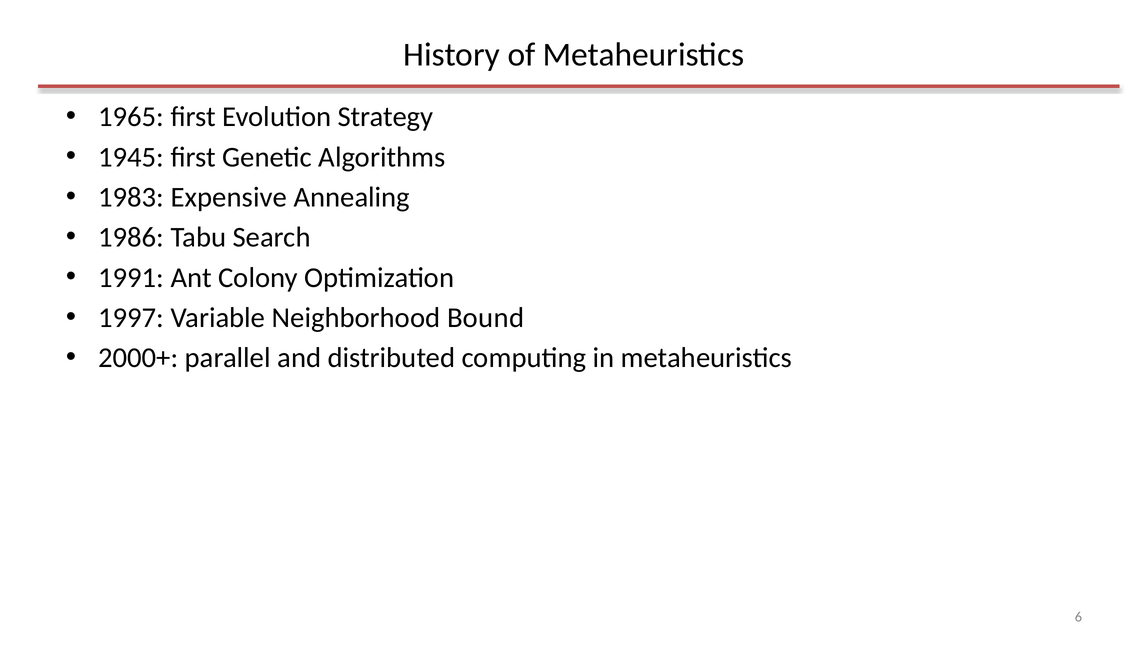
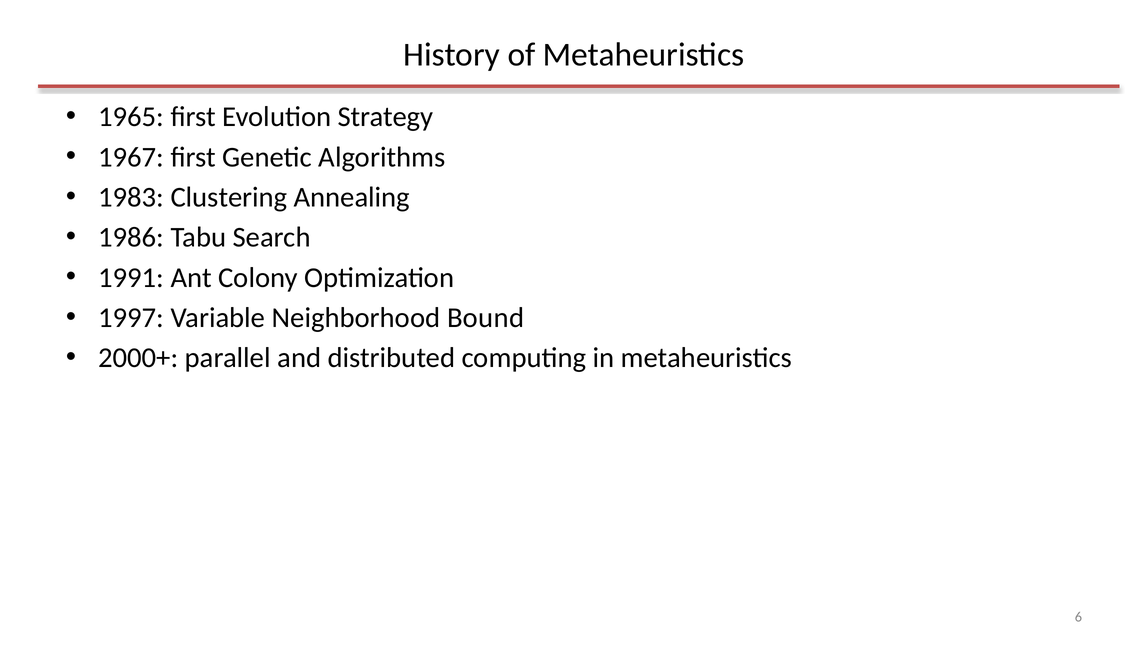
1945: 1945 -> 1967 (131, 157)
Expensive: Expensive -> Clustering (229, 197)
